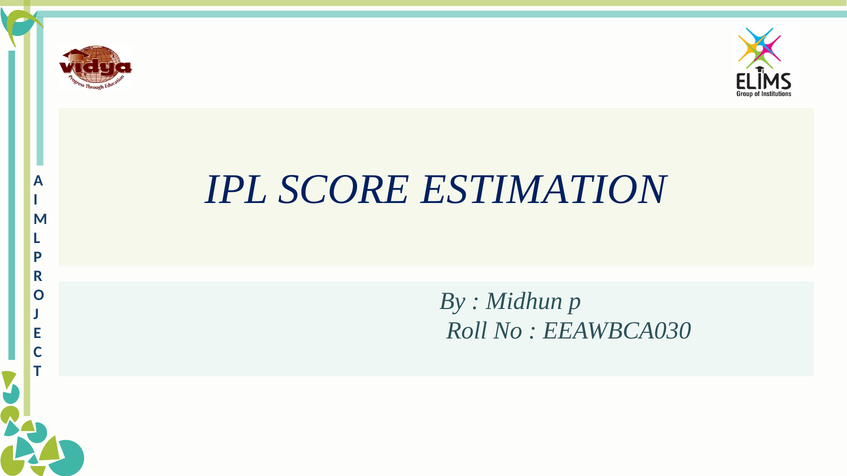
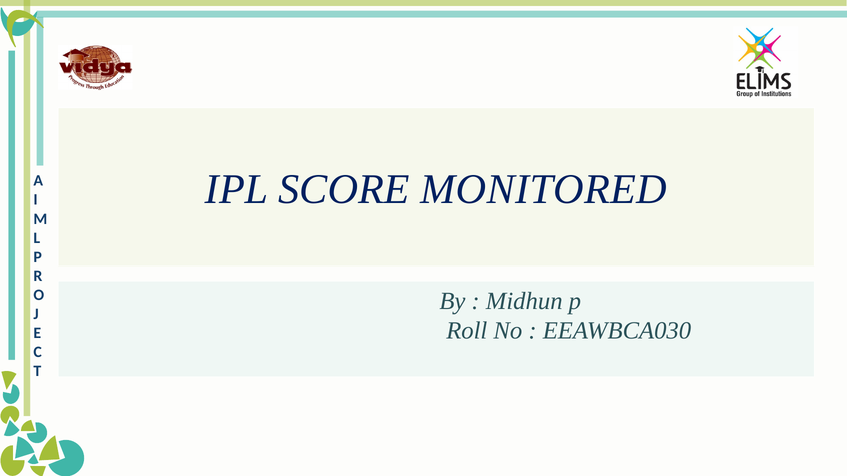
ESTIMATION: ESTIMATION -> MONITORED (544, 190)
